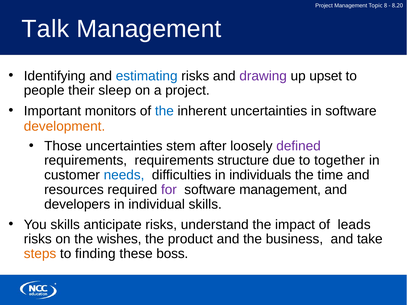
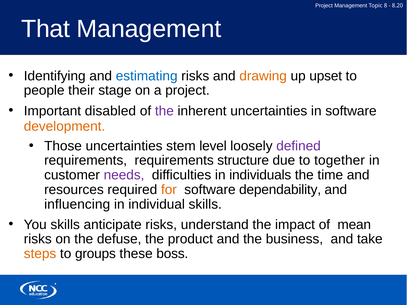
Talk: Talk -> That (46, 29)
drawing colour: purple -> orange (263, 76)
sleep: sleep -> stage (115, 91)
monitors: monitors -> disabled (110, 111)
the colour: blue -> purple (164, 111)
after: after -> level (213, 146)
needs colour: blue -> purple (124, 175)
for colour: purple -> orange (169, 190)
software management: management -> dependability (280, 190)
developers: developers -> influencing (77, 205)
leads: leads -> mean (354, 225)
wishes: wishes -> defuse (119, 239)
finding: finding -> groups (95, 254)
